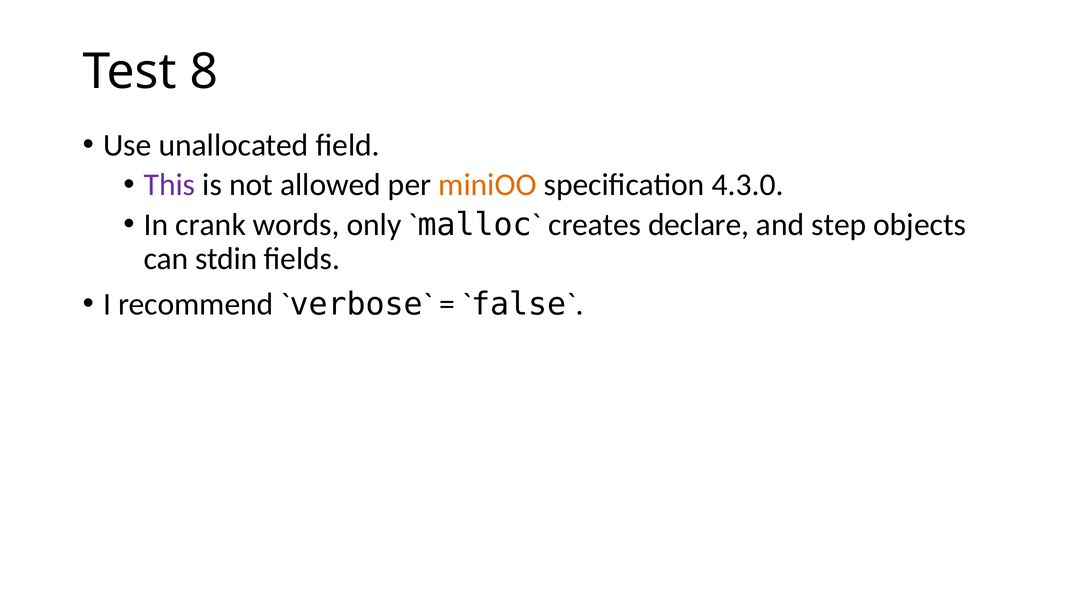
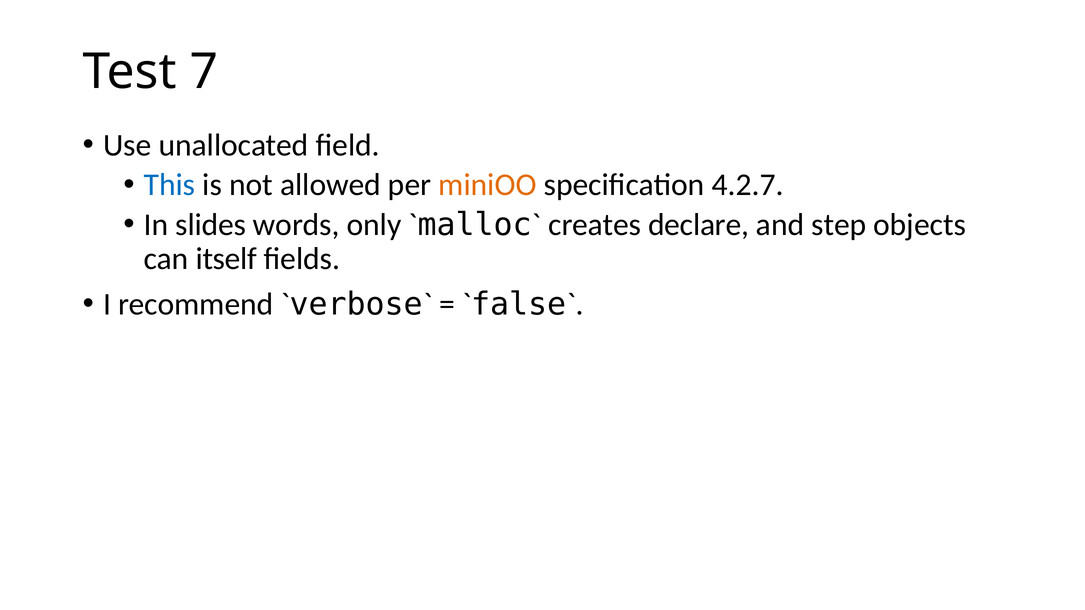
8: 8 -> 7 (204, 72)
This colour: purple -> blue (170, 185)
4.3.0: 4.3.0 -> 4.2.7 (748, 185)
crank: crank -> slides (211, 225)
stdin: stdin -> itself (226, 259)
